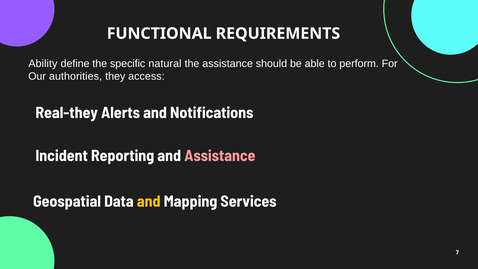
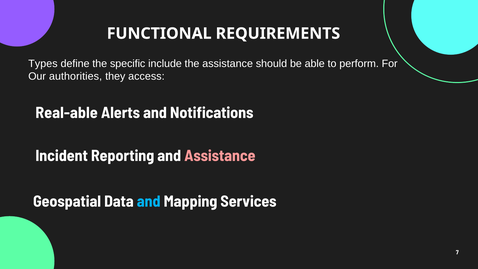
Ability: Ability -> Types (43, 64)
natural: natural -> include (165, 64)
Real-they: Real-they -> Real-able (67, 113)
and colour: yellow -> light blue (149, 202)
